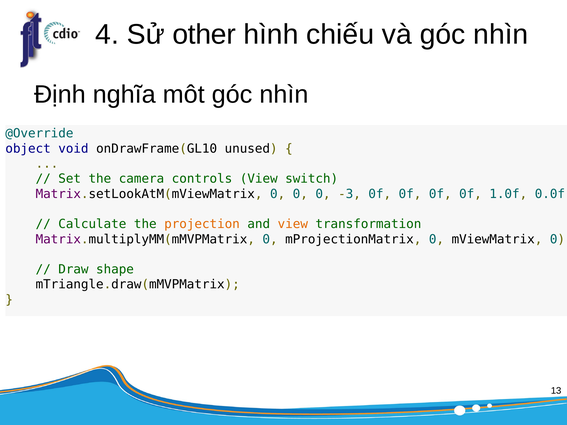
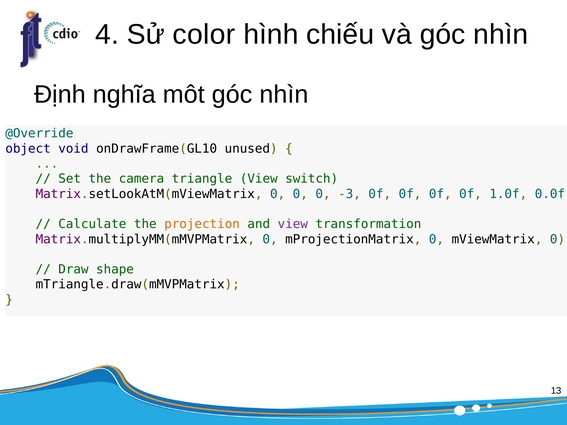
other: other -> color (204, 35)
controls: controls -> triangle (202, 179)
view colour: orange -> purple (293, 224)
